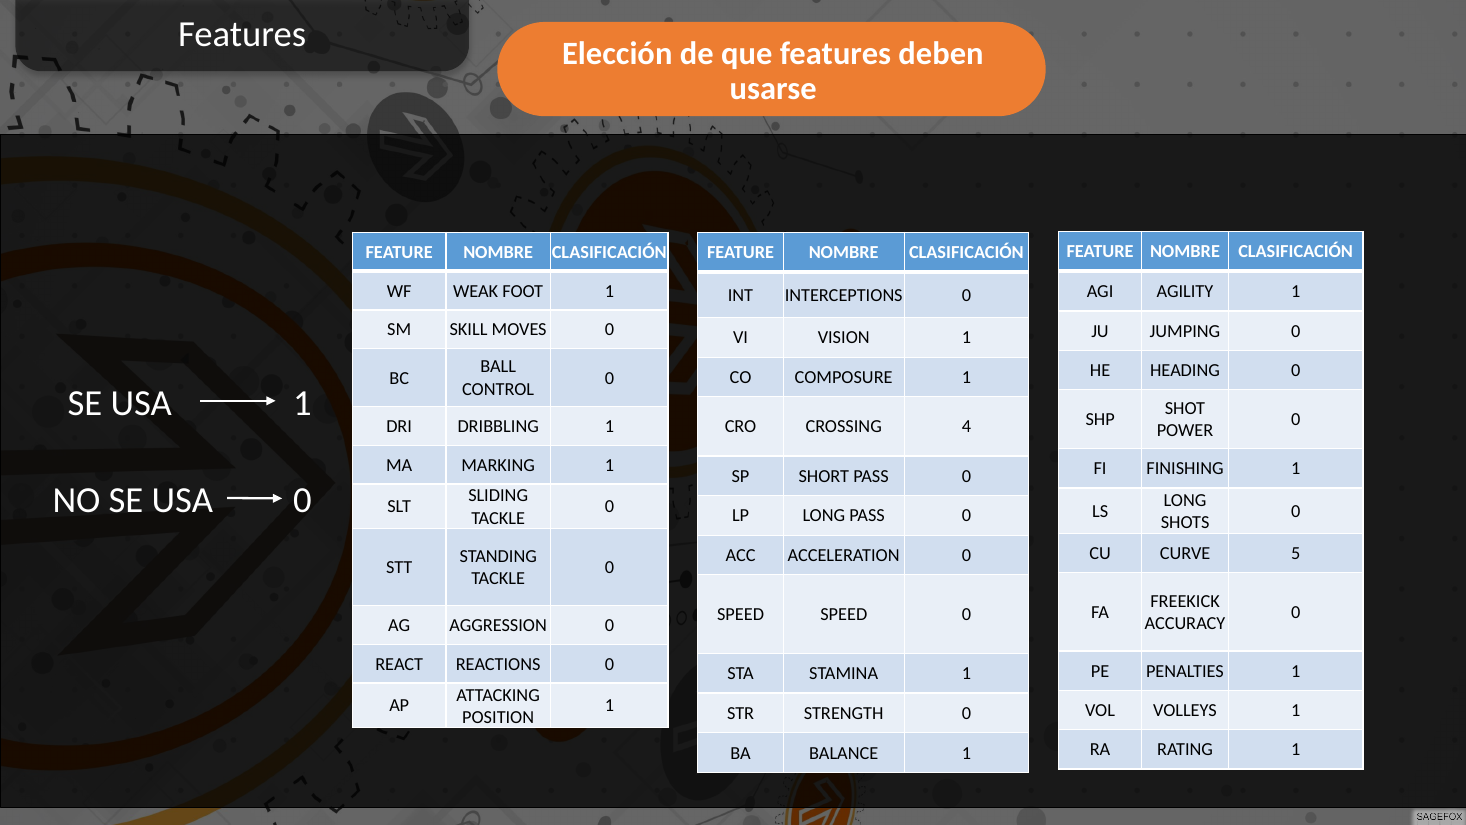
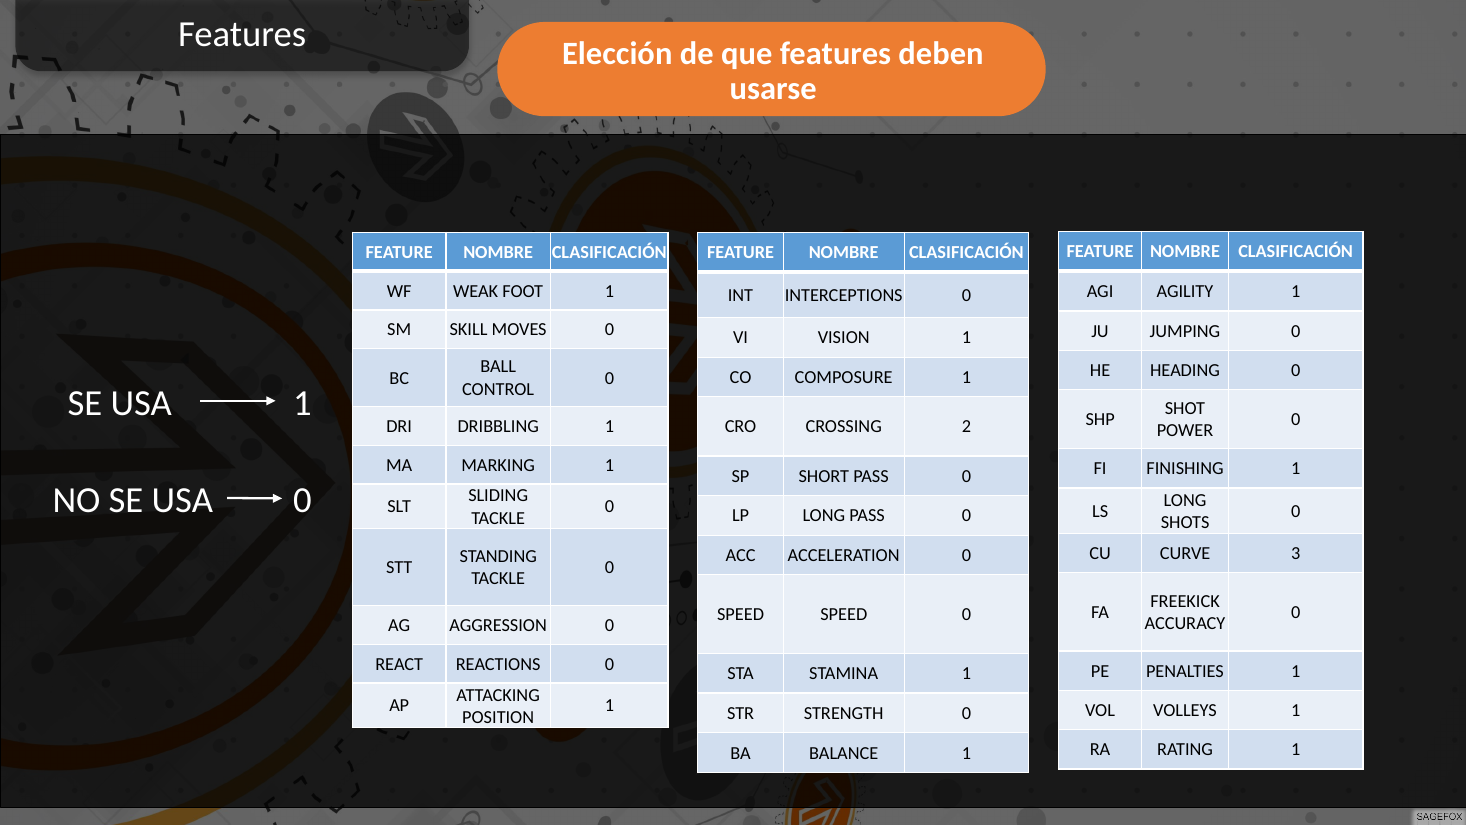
4: 4 -> 2 (967, 427)
5: 5 -> 3 (1296, 553)
